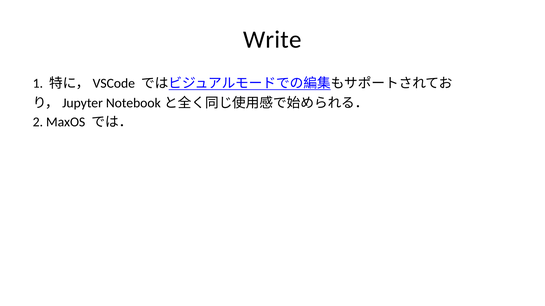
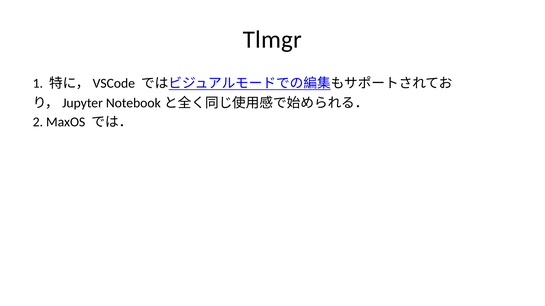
Write: Write -> Tlmgr (272, 40)
